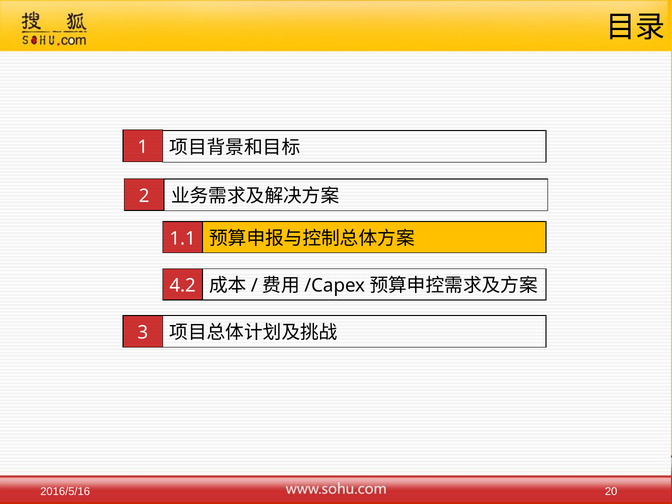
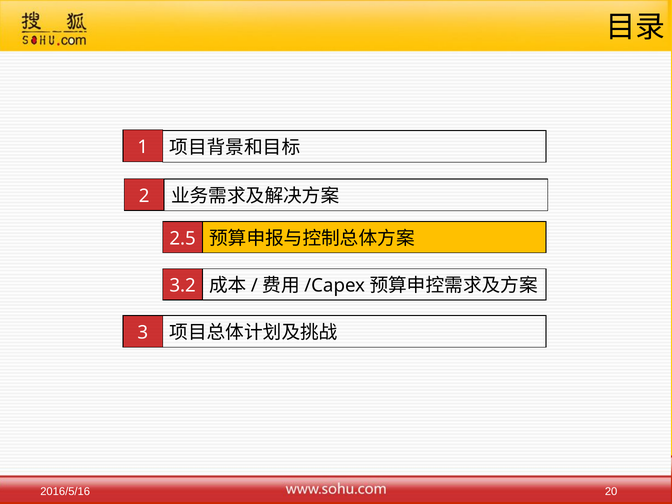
1.1: 1.1 -> 2.5 (183, 238)
4.2: 4.2 -> 3.2 (183, 286)
